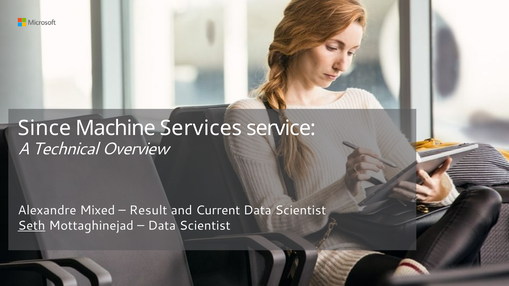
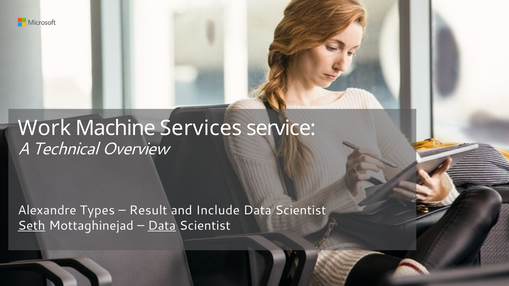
Since: Since -> Work (45, 128)
Mixed: Mixed -> Types (97, 211)
Current: Current -> Include (218, 211)
Data underline: none -> present (162, 226)
